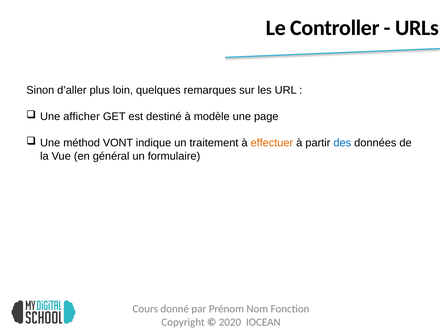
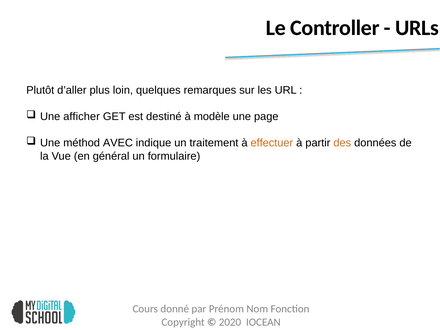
Sinon: Sinon -> Plutôt (40, 90)
VONT: VONT -> AVEC (118, 143)
des colour: blue -> orange (342, 143)
